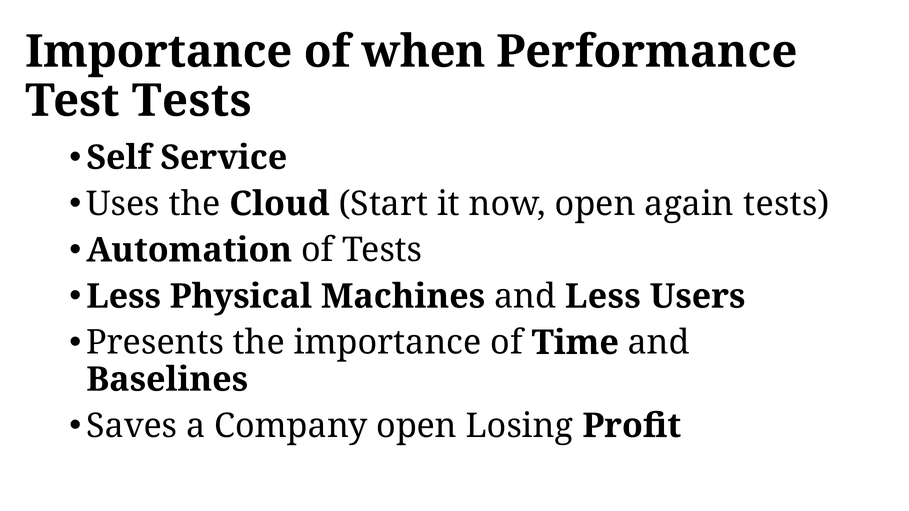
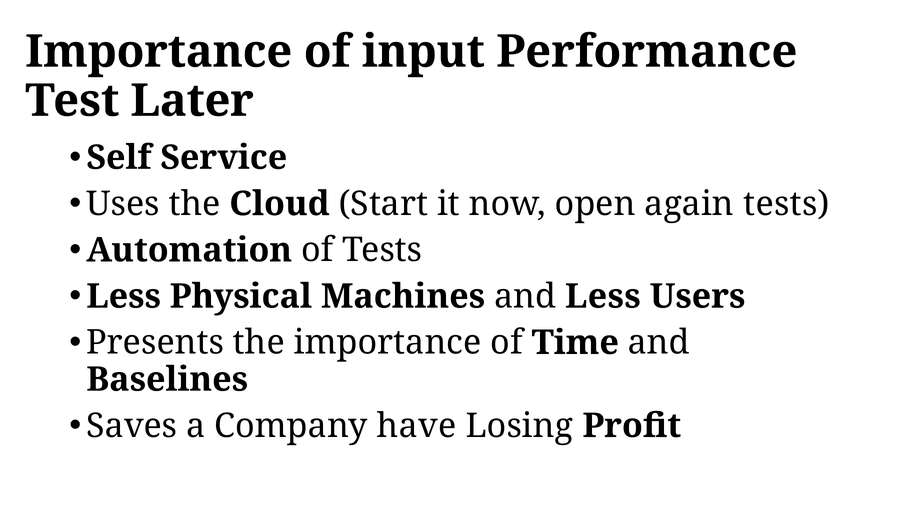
when: when -> input (423, 52)
Test Tests: Tests -> Later (192, 101)
Company open: open -> have (416, 426)
